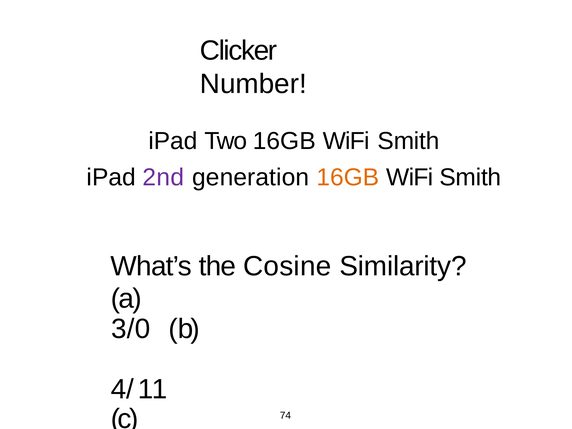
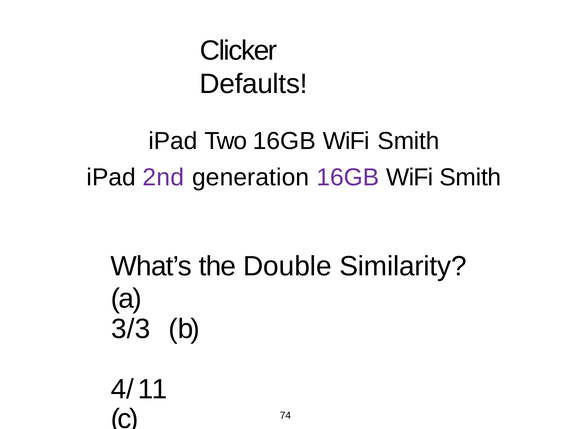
Number: Number -> Defaults (254, 84)
16GB colour: orange -> purple (348, 177)
Cosine: Cosine -> Double (287, 266)
3/0: 3/0 -> 3/3 (131, 329)
